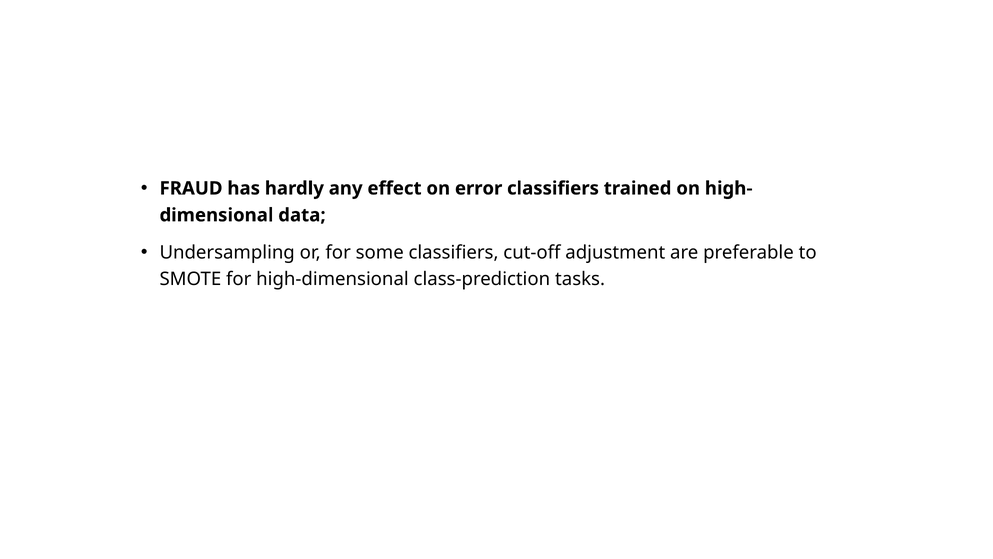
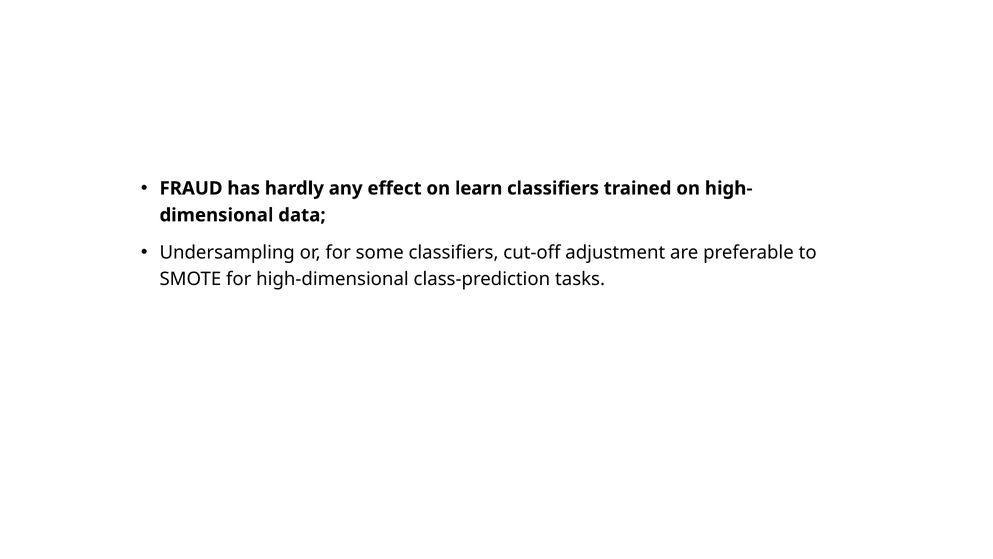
error: error -> learn (479, 188)
